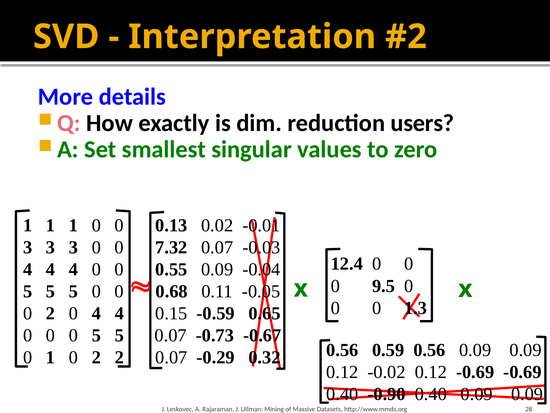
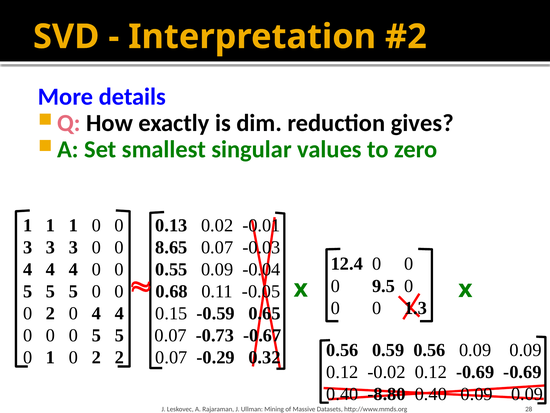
users: users -> gives (422, 123)
7.32: 7.32 -> 8.65 (171, 247)
-0.90: -0.90 -> -8.80 (387, 394)
